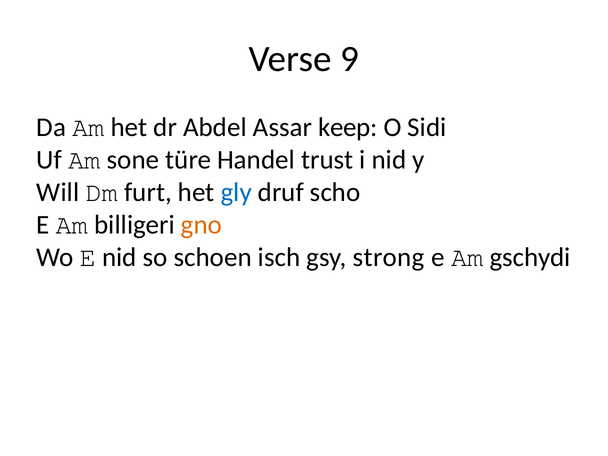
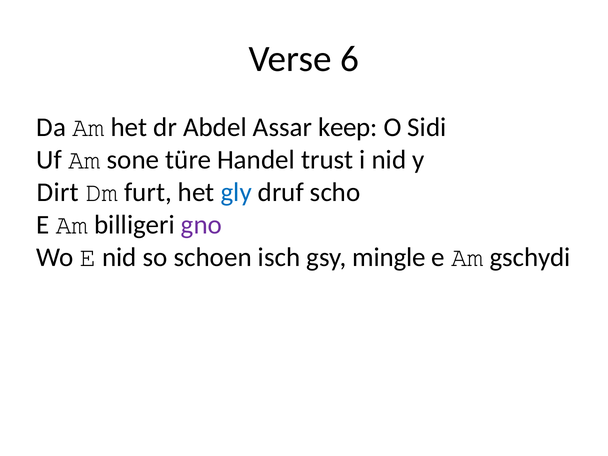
9: 9 -> 6 (350, 59)
Will: Will -> Dirt (58, 192)
gno colour: orange -> purple (202, 225)
strong: strong -> mingle (389, 257)
